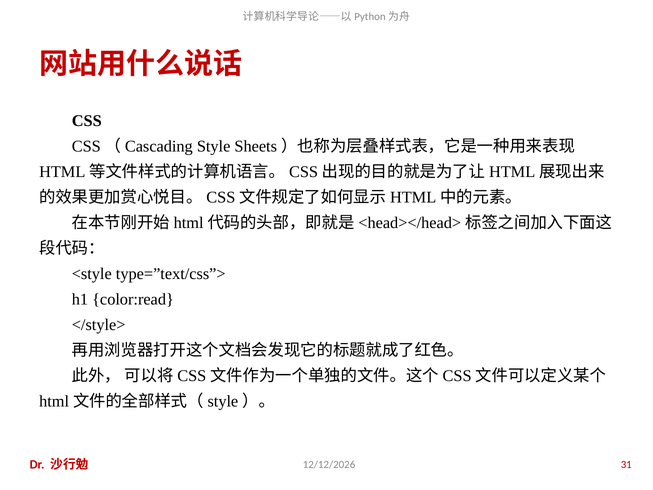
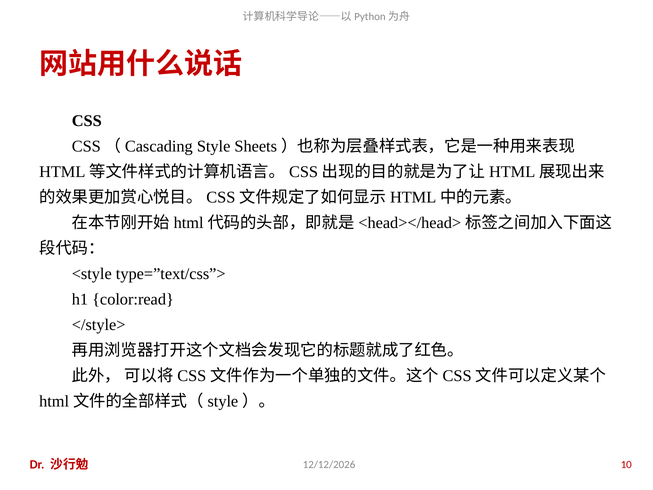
31: 31 -> 10 (626, 464)
